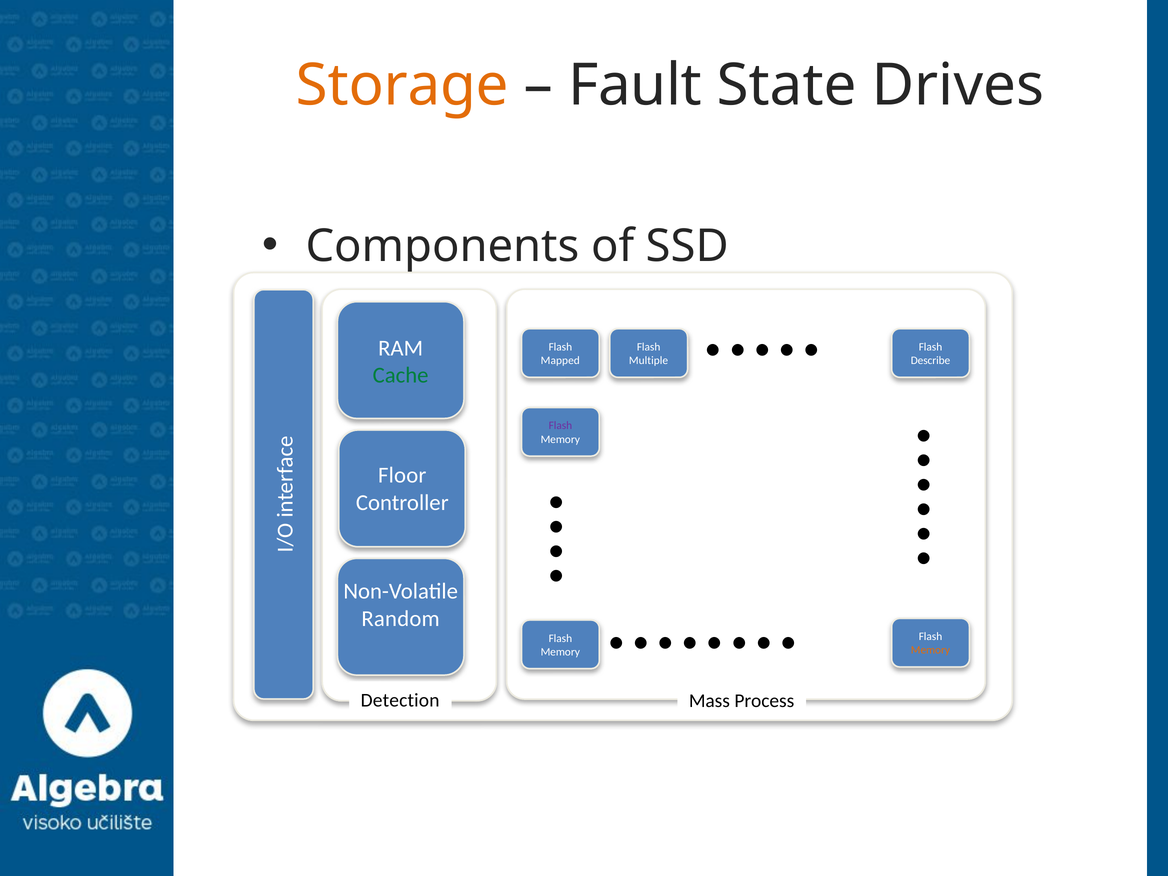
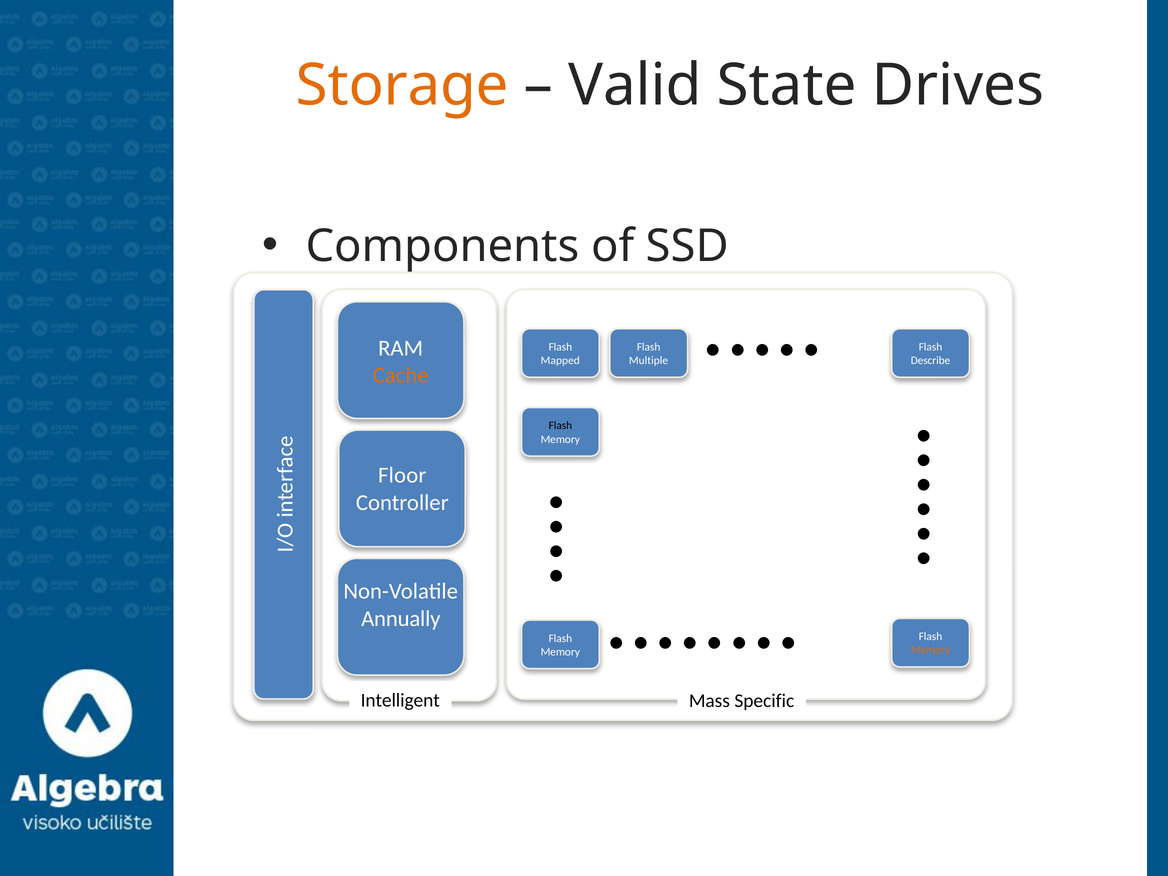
Fault: Fault -> Valid (635, 86)
Cache colour: green -> orange (401, 375)
Flash colour: purple -> black (560, 426)
Random: Random -> Annually (401, 619)
Detection: Detection -> Intelligent (400, 700)
Process: Process -> Specific (764, 701)
